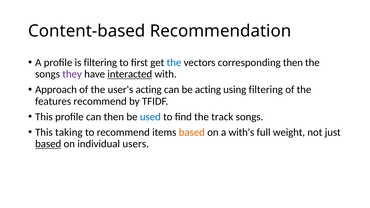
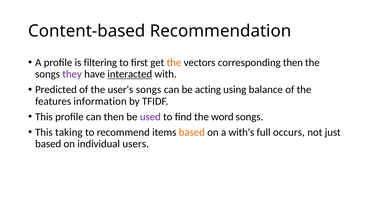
the colour: blue -> orange (174, 63)
Approach: Approach -> Predicted (56, 90)
user's acting: acting -> songs (149, 90)
using filtering: filtering -> balance (266, 90)
features recommend: recommend -> information (100, 101)
used colour: blue -> purple (150, 117)
track: track -> word (222, 117)
weight: weight -> occurs (289, 132)
based underline: present -> none (48, 144)
